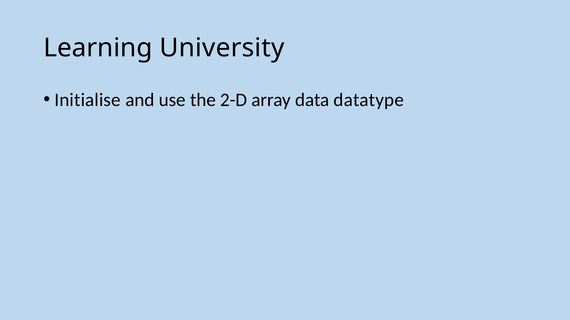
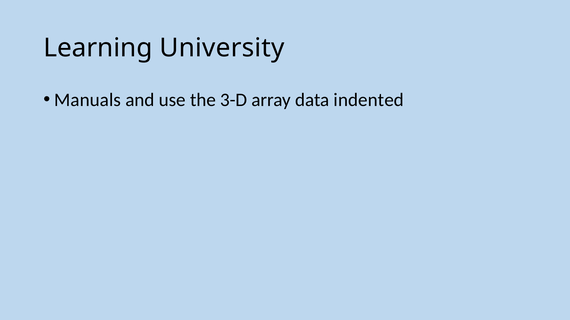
Initialise: Initialise -> Manuals (88, 100)
2-D: 2-D -> 3-D (234, 100)
datatype: datatype -> indented (369, 100)
